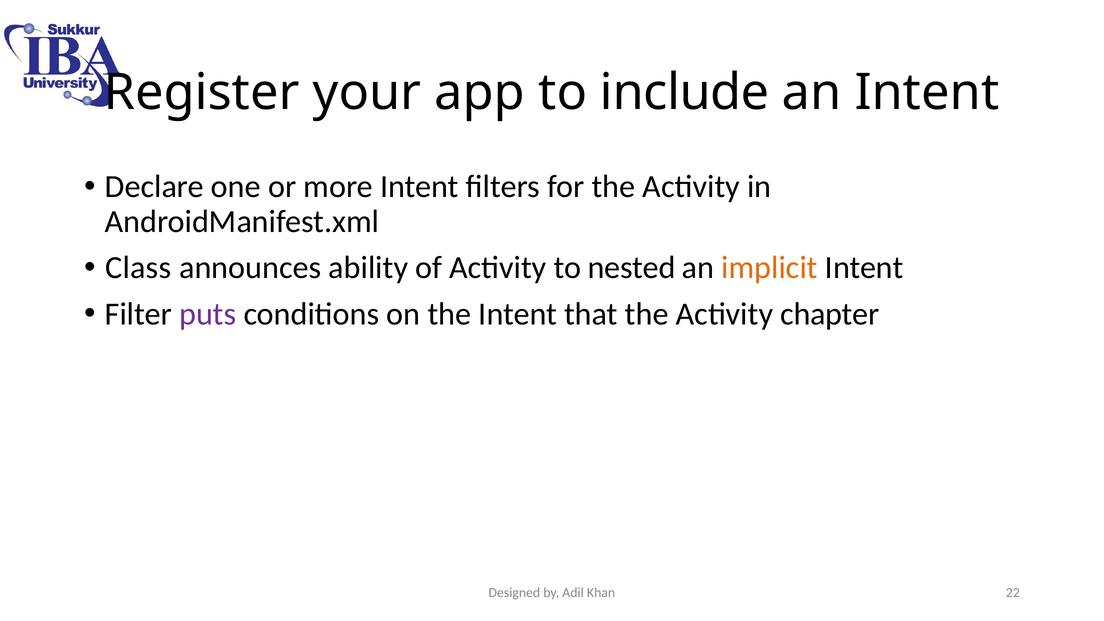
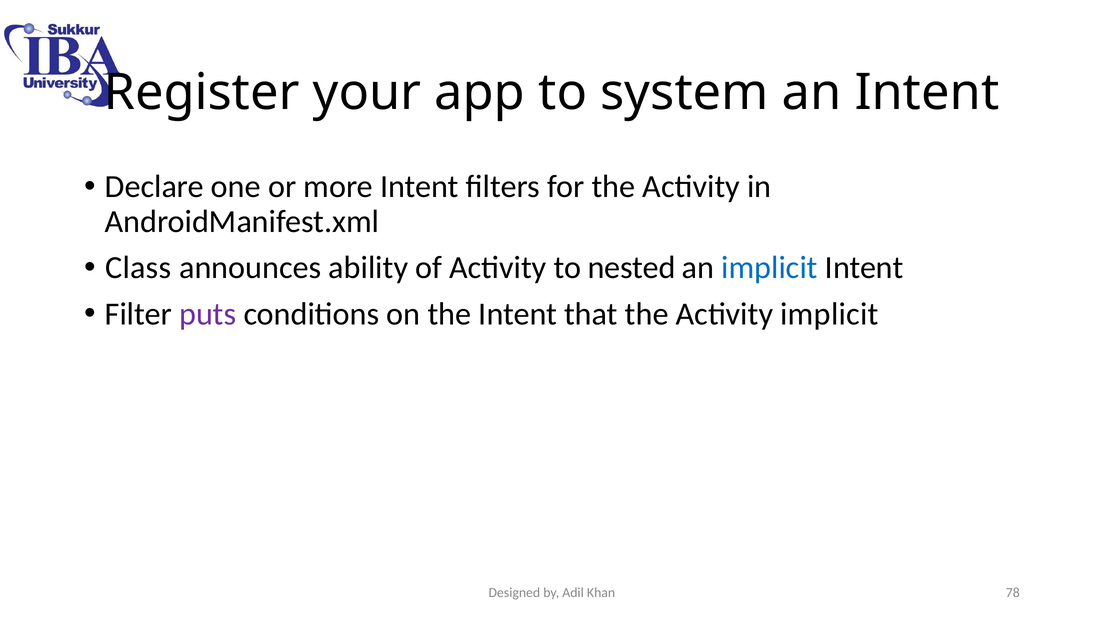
include: include -> system (684, 93)
implicit colour: orange -> blue (769, 268)
Activity chapter: chapter -> implicit (830, 314)
22: 22 -> 78 (1013, 593)
